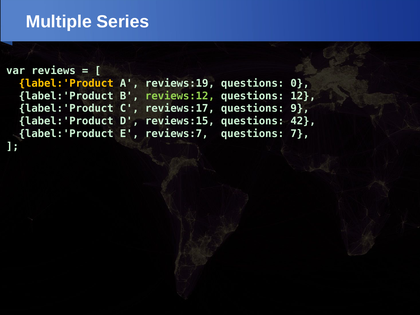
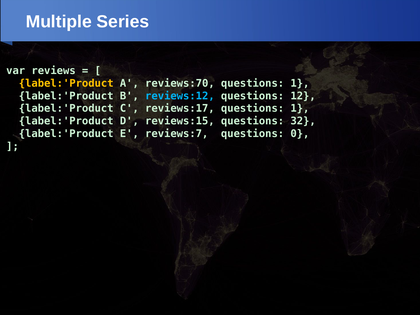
reviews:19: reviews:19 -> reviews:70 (180, 83)
0: 0 -> 1 (300, 83)
reviews:12 colour: light green -> light blue (180, 96)
reviews:17 questions 9: 9 -> 1 (300, 108)
42: 42 -> 32 (303, 121)
7: 7 -> 0 (300, 134)
